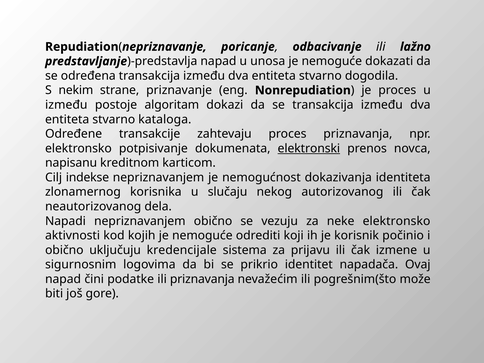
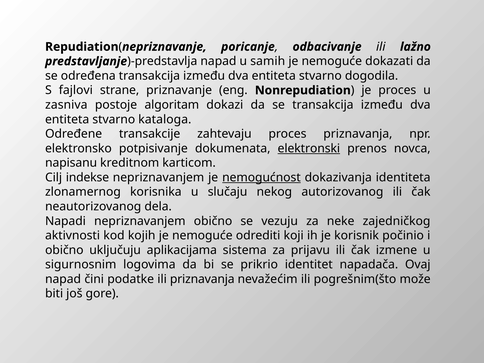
unosa: unosa -> samih (268, 61)
nekim: nekim -> fajlovi (76, 90)
između: između -> zasniva (66, 105)
nemogućnost underline: none -> present (261, 177)
neke elektronsko: elektronsko -> zajedničkog (397, 221)
kredencijale: kredencijale -> aplikacijama (182, 250)
